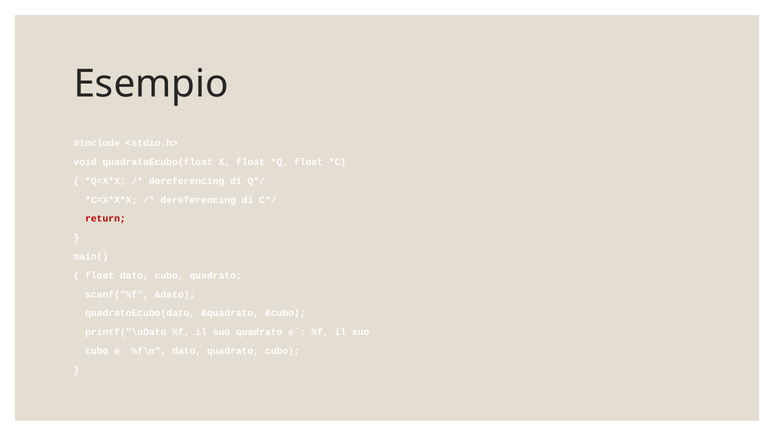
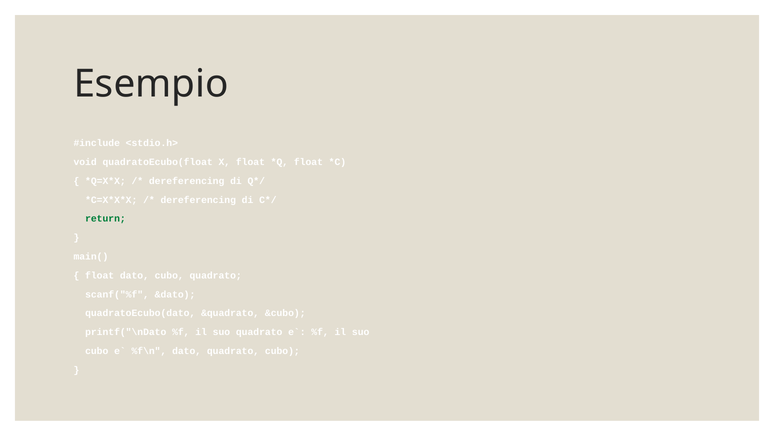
return colour: red -> green (105, 218)
